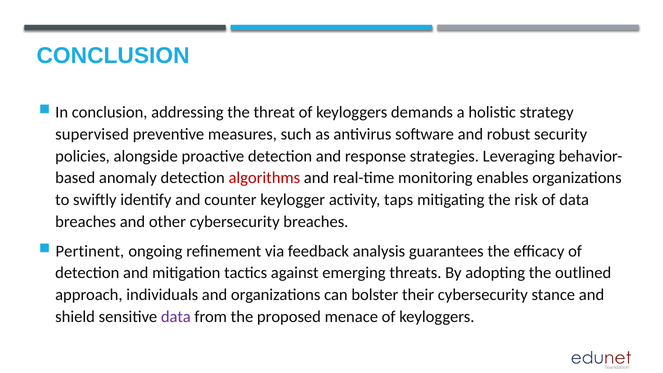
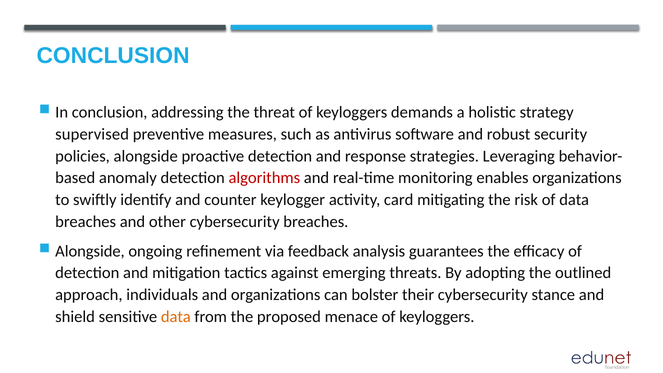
taps: taps -> card (399, 200)
Pertinent: Pertinent -> Alongside (90, 251)
data colour: purple -> orange (176, 317)
